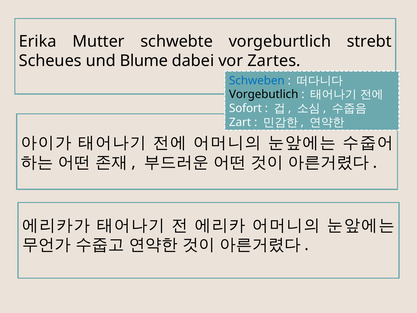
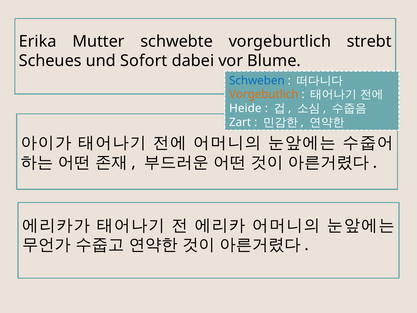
Blume: Blume -> Sofort (144, 61)
Zartes: Zartes -> Blume (274, 61)
Vorgebutlich colour: black -> orange (264, 94)
Sofort: Sofort -> Heide (245, 108)
